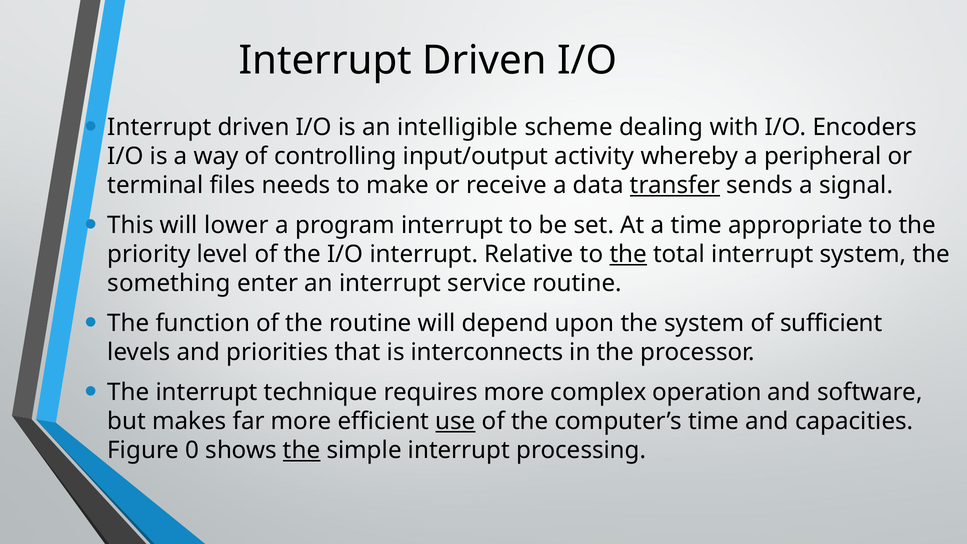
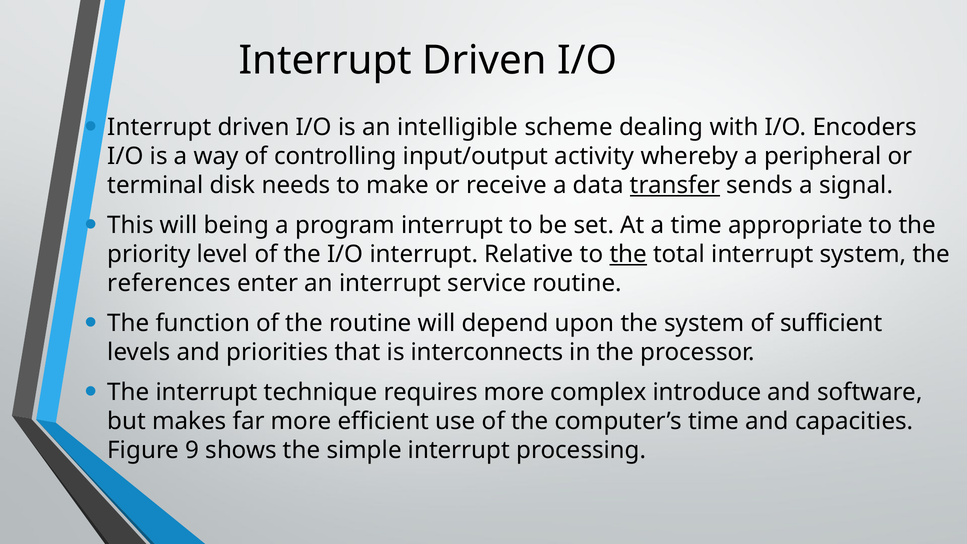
files: files -> disk (232, 185)
lower: lower -> being (236, 225)
something: something -> references (169, 283)
operation: operation -> introduce (707, 392)
use underline: present -> none (456, 421)
0: 0 -> 9 (192, 450)
the underline: present -> none (302, 450)
